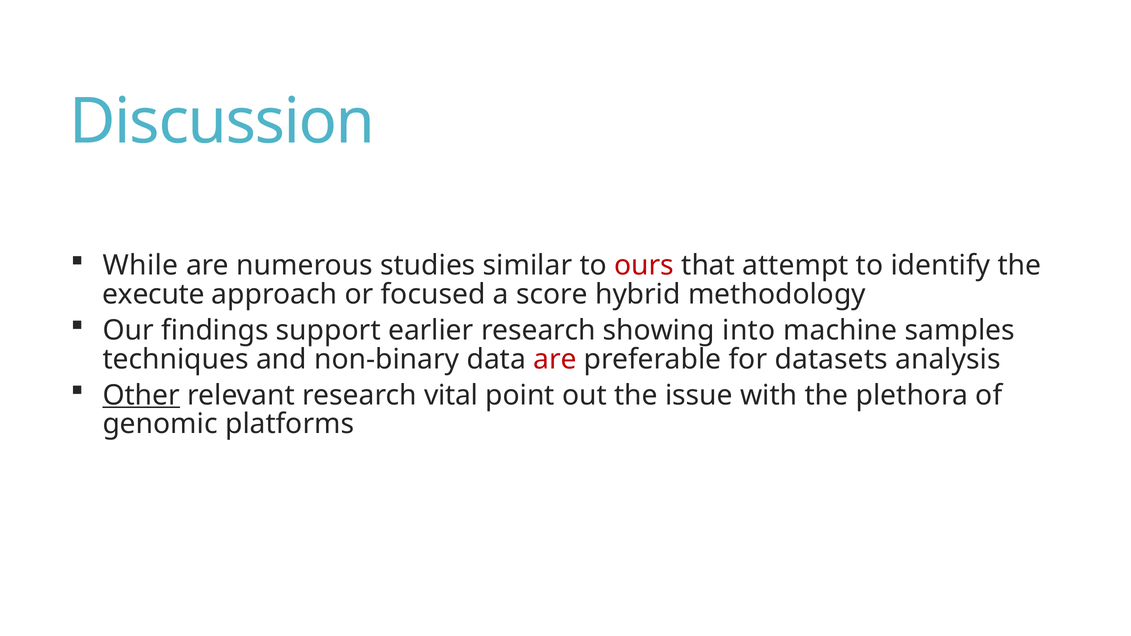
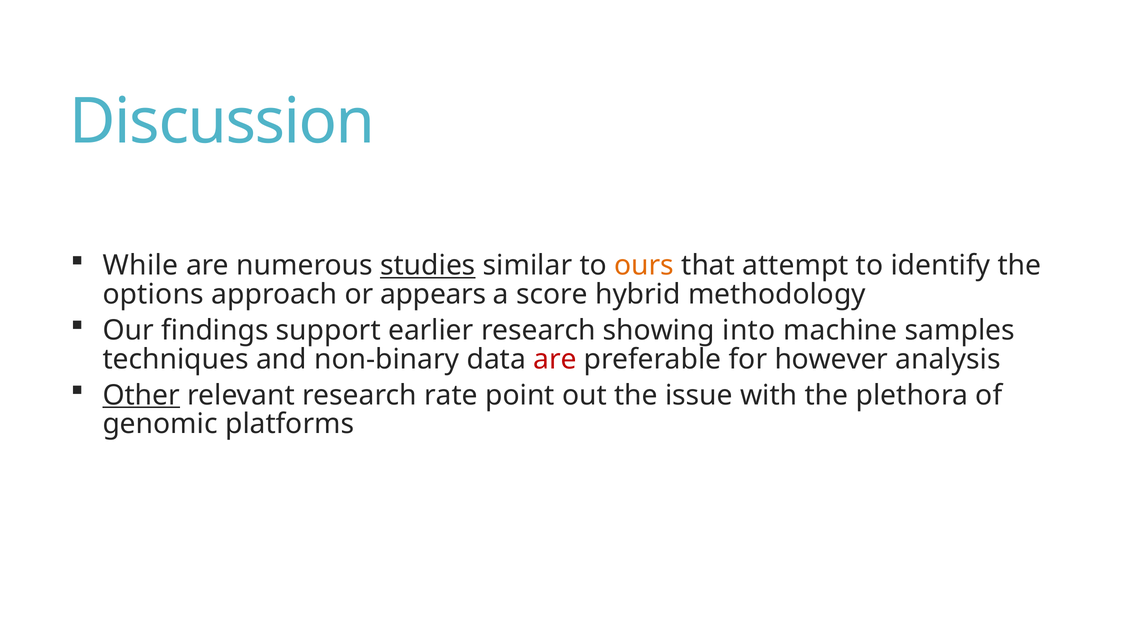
studies underline: none -> present (428, 266)
ours colour: red -> orange (644, 266)
execute: execute -> options (153, 295)
focused: focused -> appears (433, 295)
datasets: datasets -> however (831, 359)
vital: vital -> rate (451, 395)
